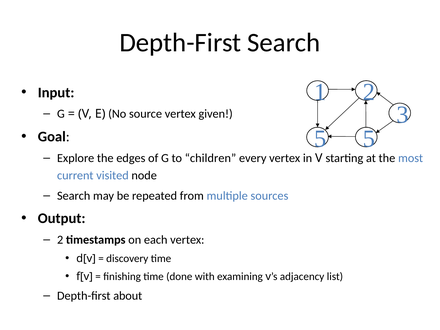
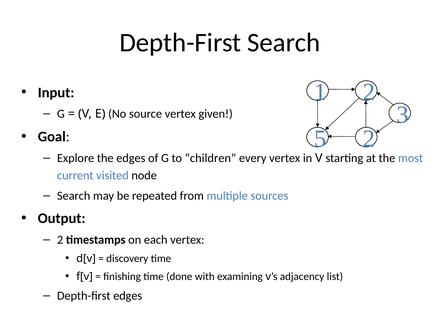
5 5: 5 -> 2 (369, 139)
Depth-first about: about -> edges (128, 296)
